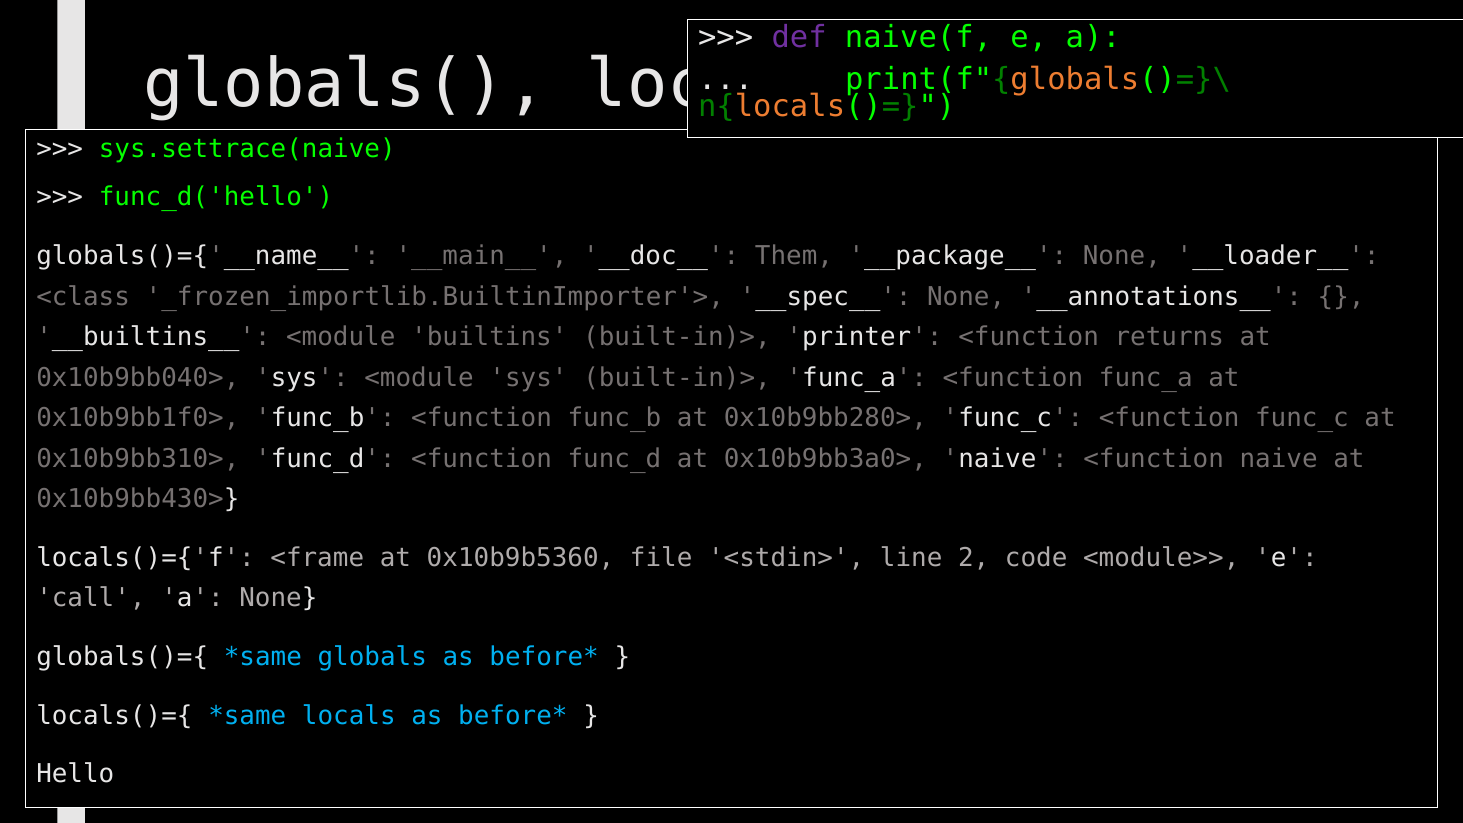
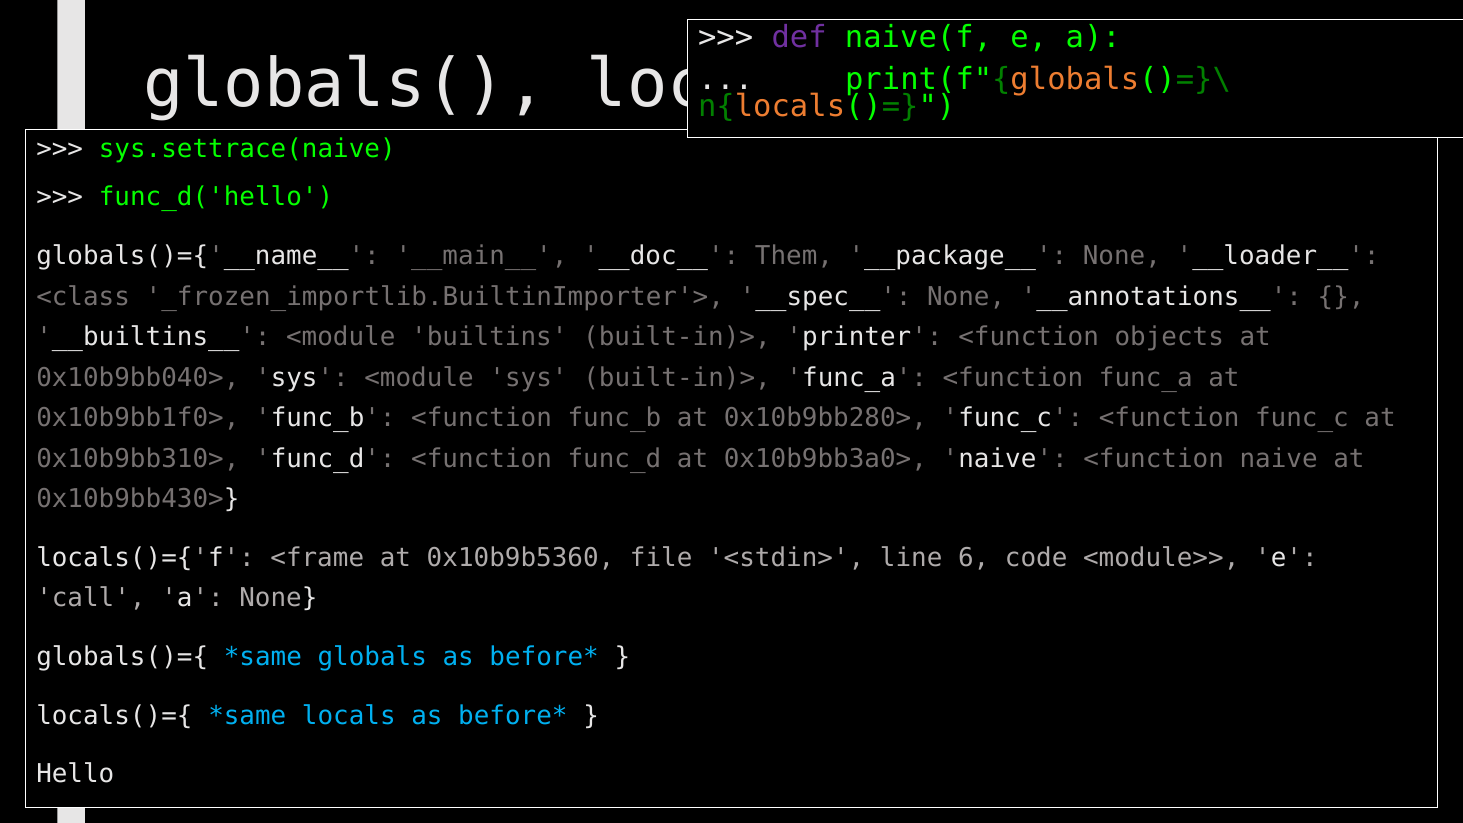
returns: returns -> objects (1169, 337)
2: 2 -> 6 (974, 558)
